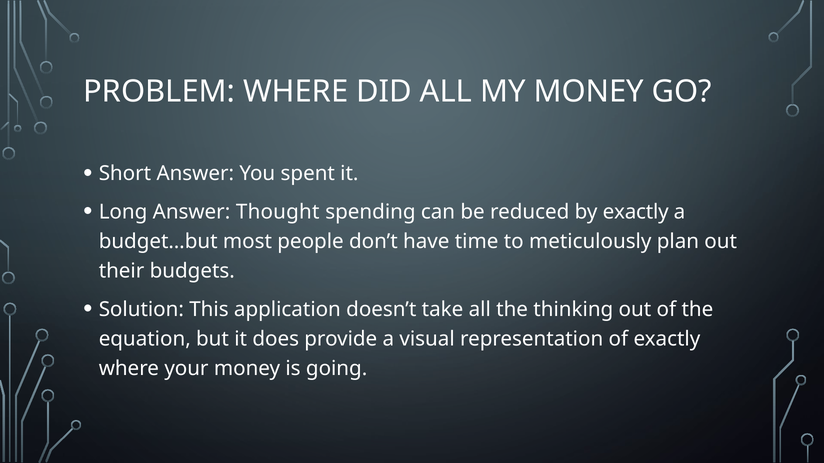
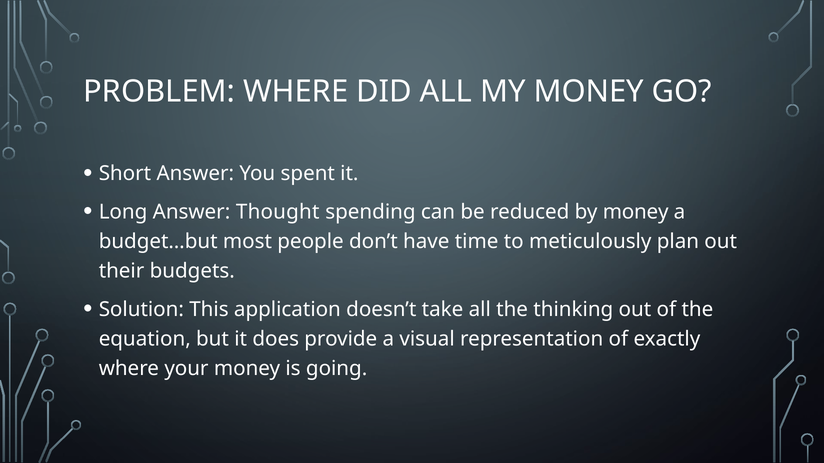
by exactly: exactly -> money (636, 212)
